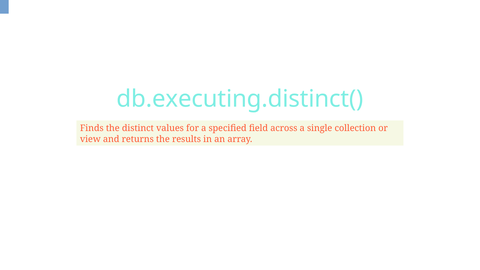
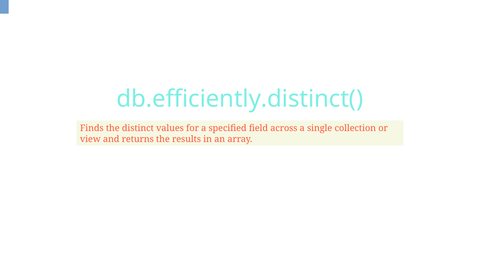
db.executing.distinct(: db.executing.distinct( -> db.efficiently.distinct( (240, 99)
